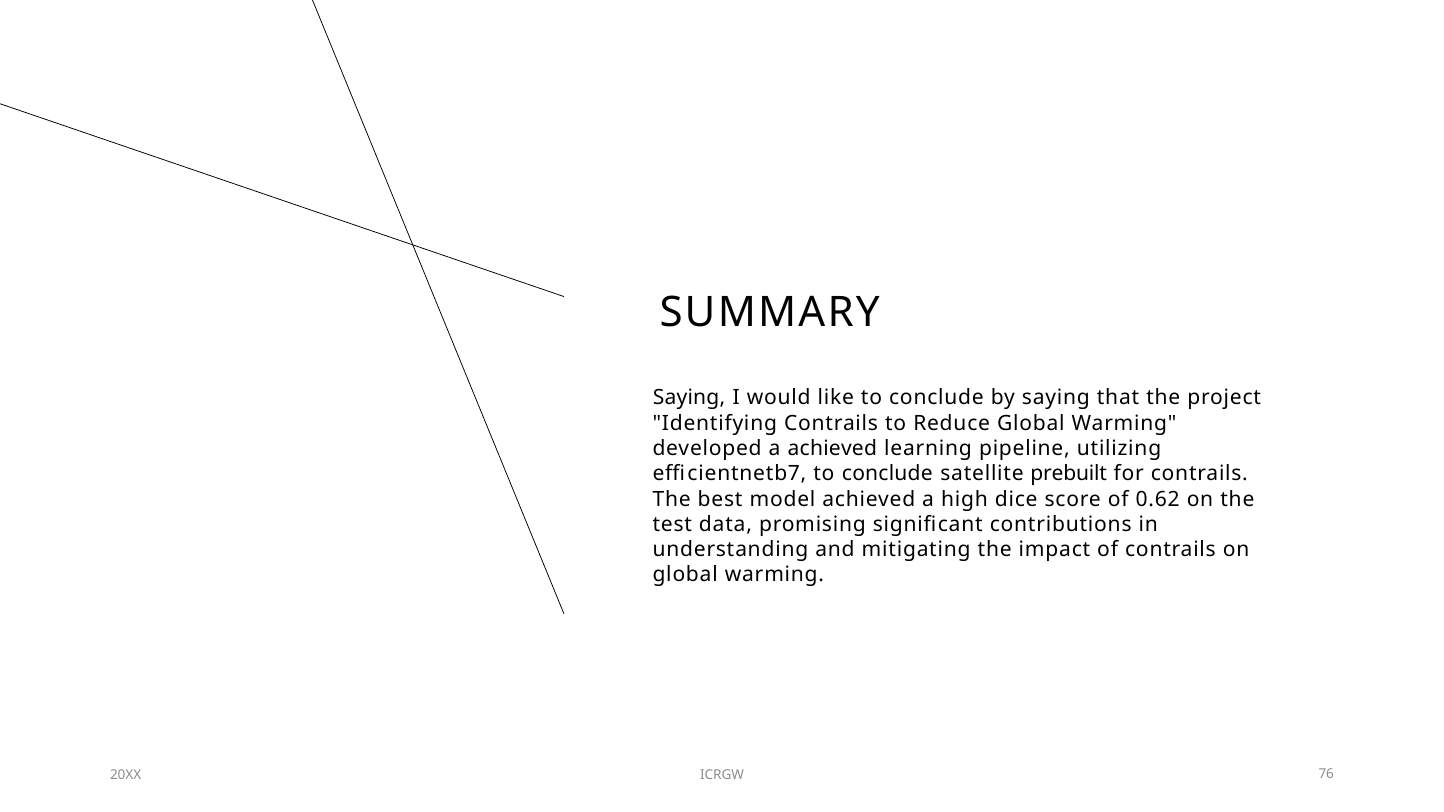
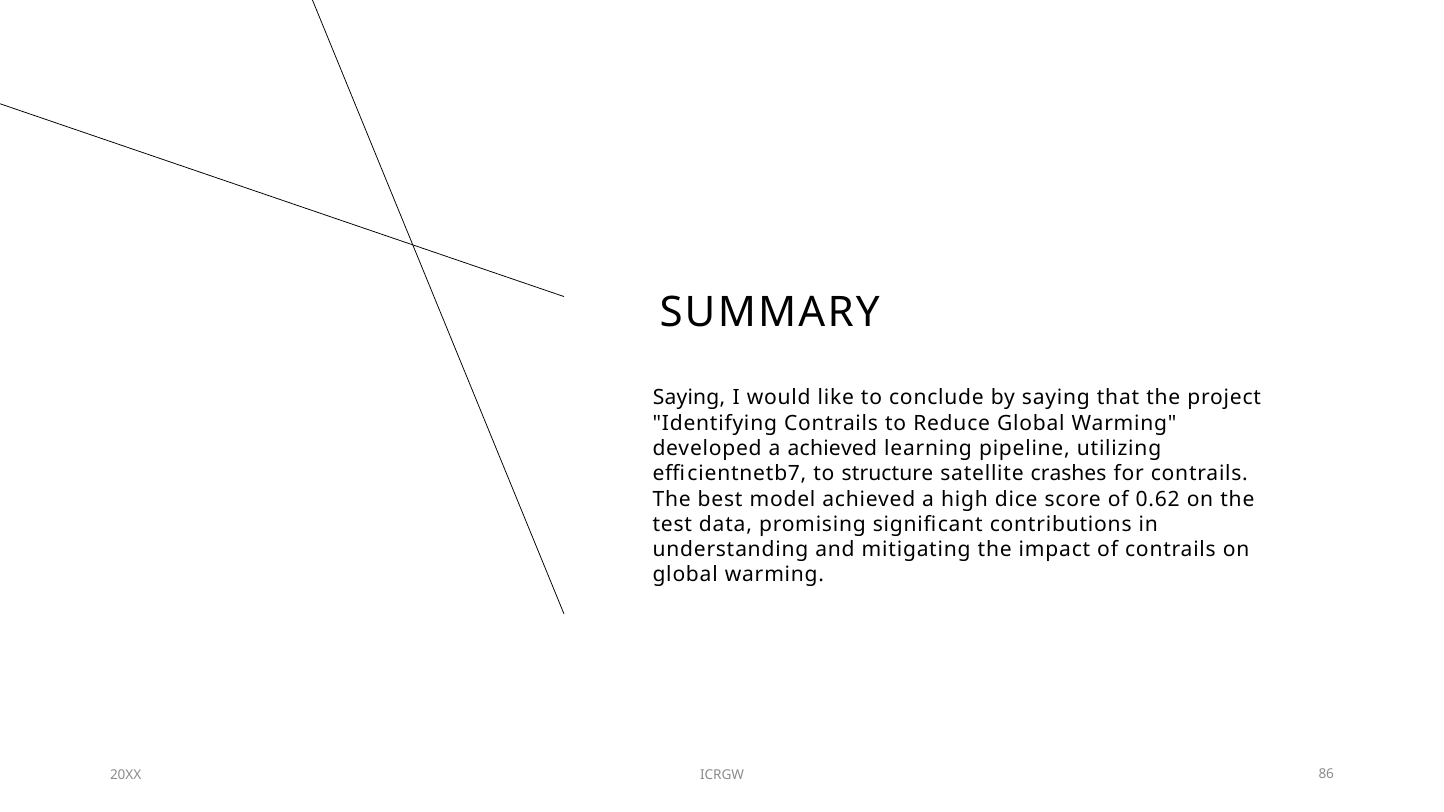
efficientnetb7 to conclude: conclude -> structure (887, 474)
prebuilt: prebuilt -> crashes (1069, 474)
76: 76 -> 86 (1326, 774)
